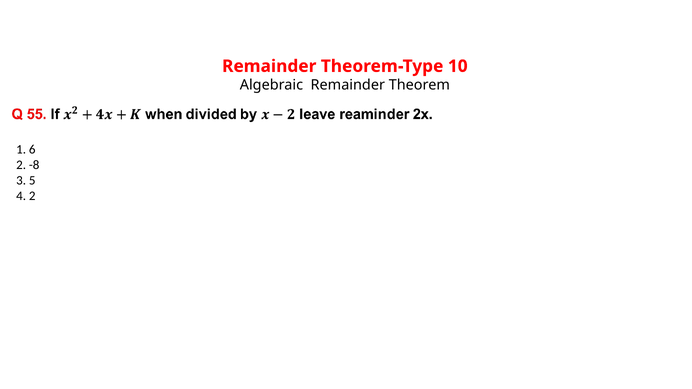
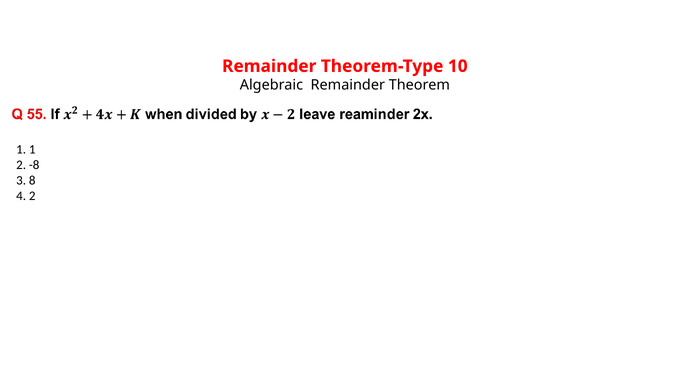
1 6: 6 -> 1 (32, 150)
5: 5 -> 8 (32, 181)
